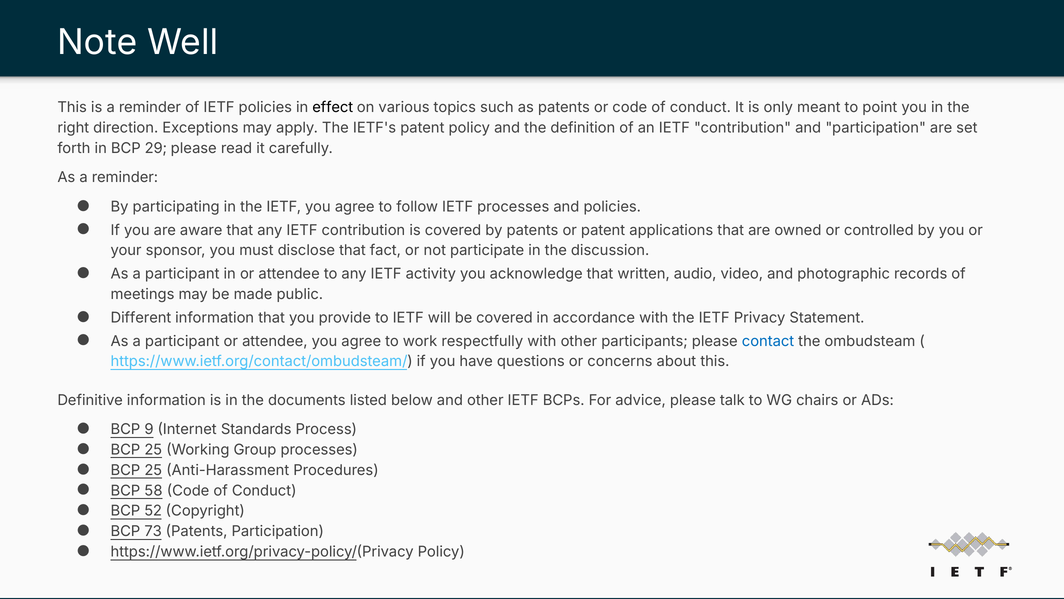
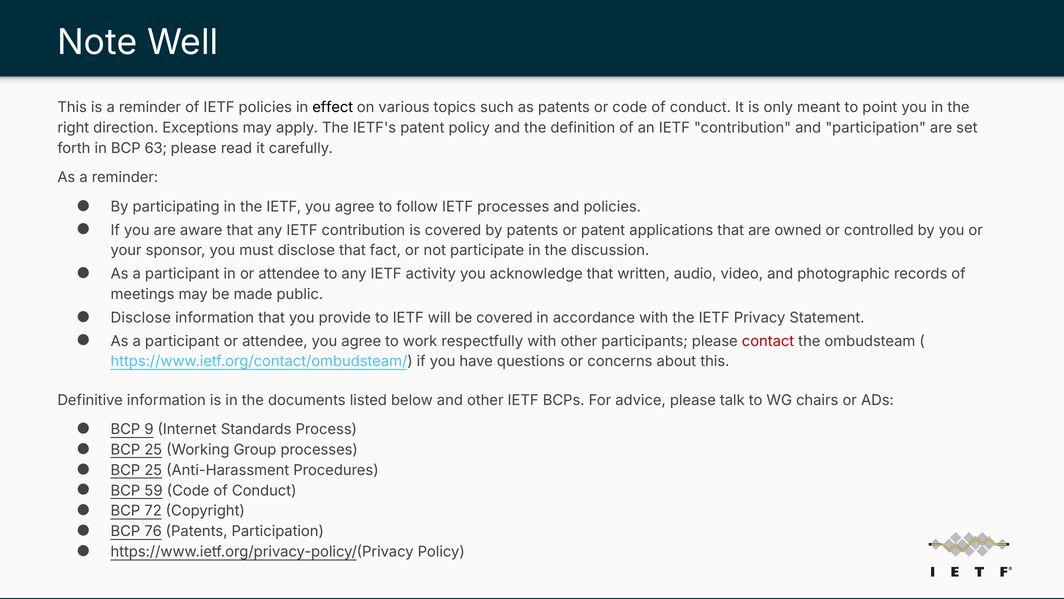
29: 29 -> 63 (156, 148)
Different: Different -> Disclose (141, 318)
contact colour: blue -> red (768, 341)
58: 58 -> 59 (154, 490)
52: 52 -> 72 (153, 511)
73: 73 -> 76 (153, 531)
